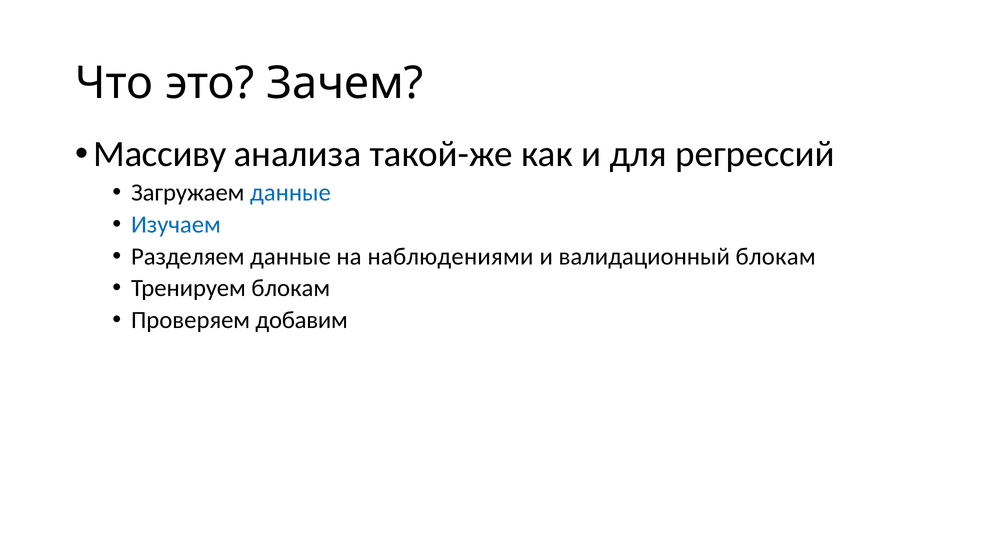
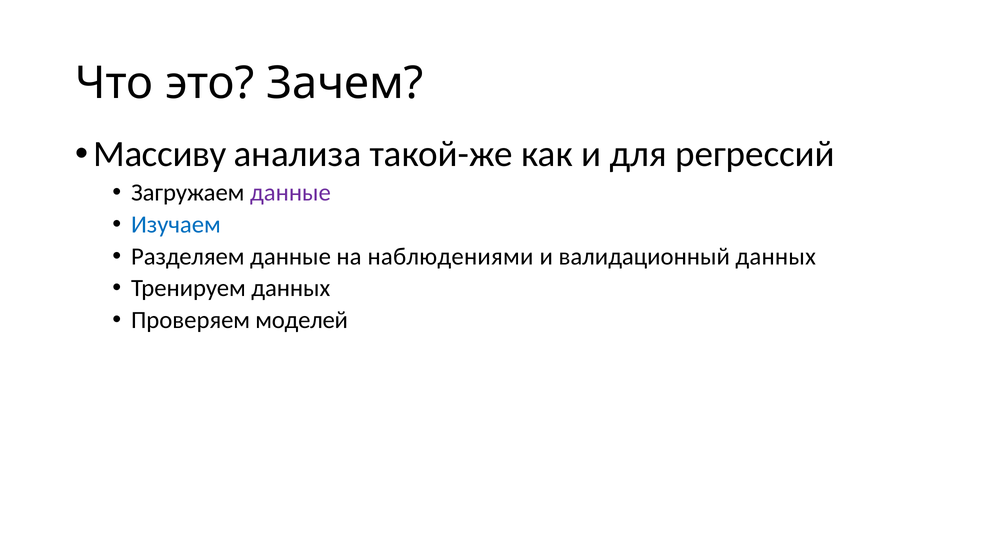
данные colour: blue -> purple (290, 193)
валидационный блокам: блокам -> данных (776, 256)
Тренируем блокам: блокам -> данных (291, 288)
добавим: добавим -> моделей (302, 320)
